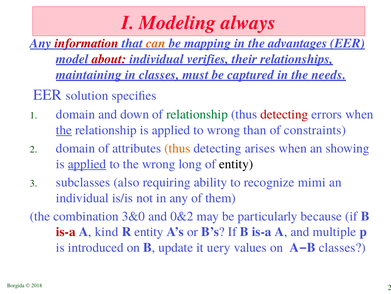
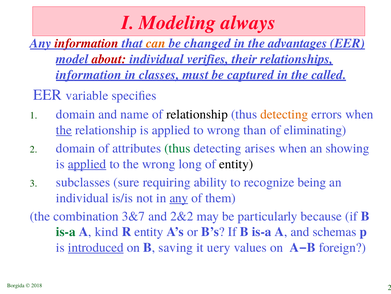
mapping: mapping -> changed (208, 43)
maintaining: maintaining -> information (89, 74)
needs: needs -> called (329, 74)
solution: solution -> variable (87, 95)
down: down -> name (135, 114)
relationship colour: green -> black (197, 114)
detecting colour: red -> orange (284, 114)
constraints: constraints -> eliminating (315, 130)
thus colour: orange -> green (177, 148)
also: also -> sure (127, 182)
mimi: mimi -> being (312, 182)
any underline: none -> present (179, 197)
3&0: 3&0 -> 3&7 (133, 216)
0&2: 0&2 -> 2&2 (182, 216)
is-a colour: red -> green (66, 231)
multiple: multiple -> schemas (334, 231)
introduced underline: none -> present (96, 247)
update: update -> saving (176, 247)
A-B classes: classes -> foreign (342, 247)
